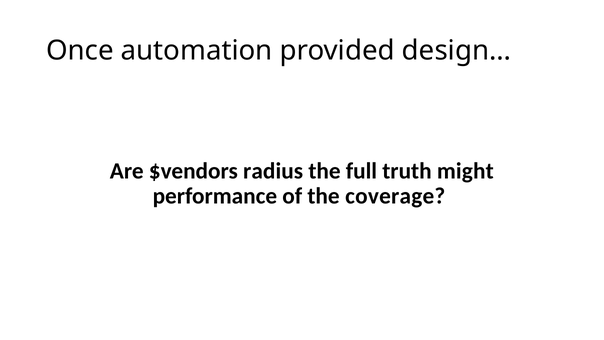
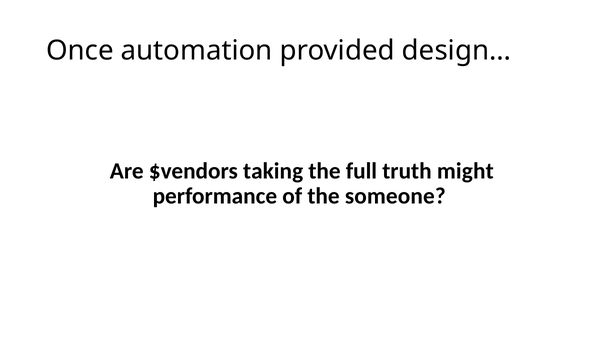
radius: radius -> taking (273, 171)
coverage: coverage -> someone (395, 196)
